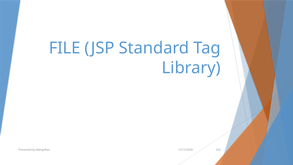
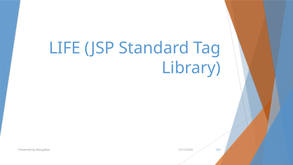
FILE: FILE -> LIFE (65, 48)
